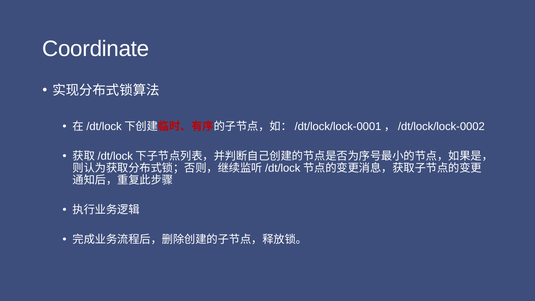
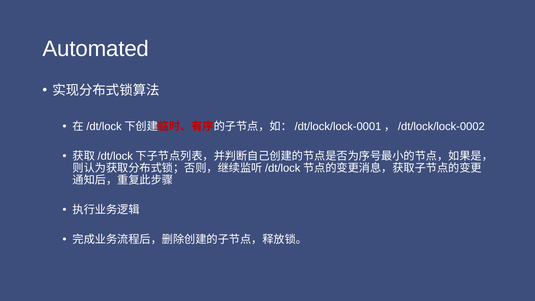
Coordinate: Coordinate -> Automated (96, 49)
